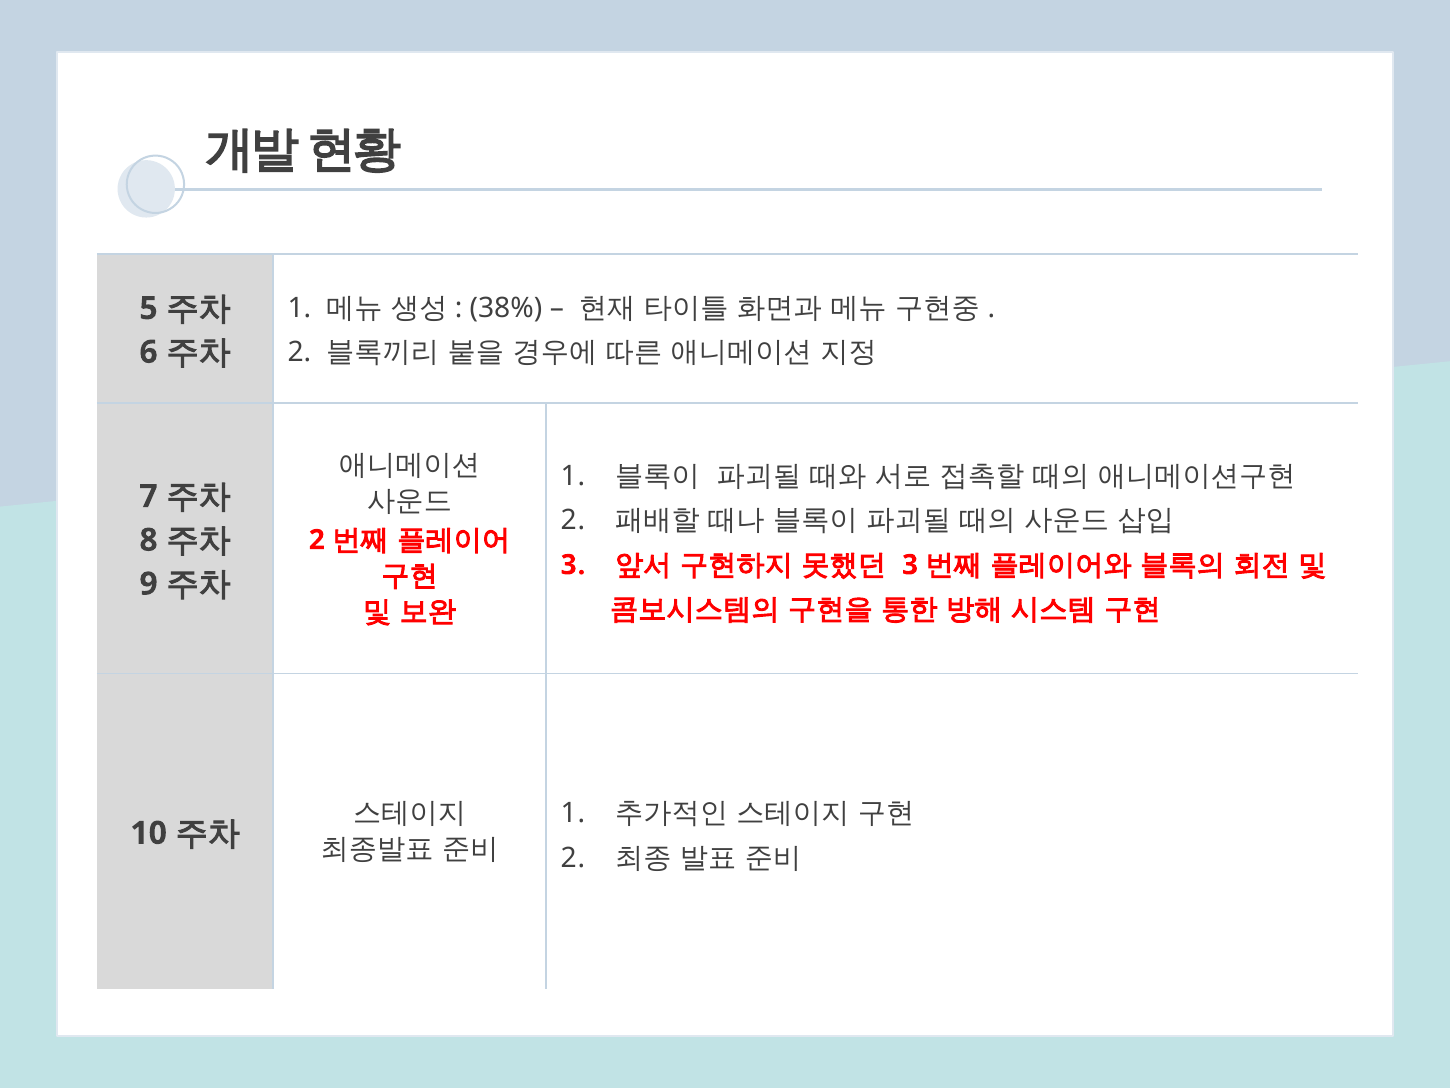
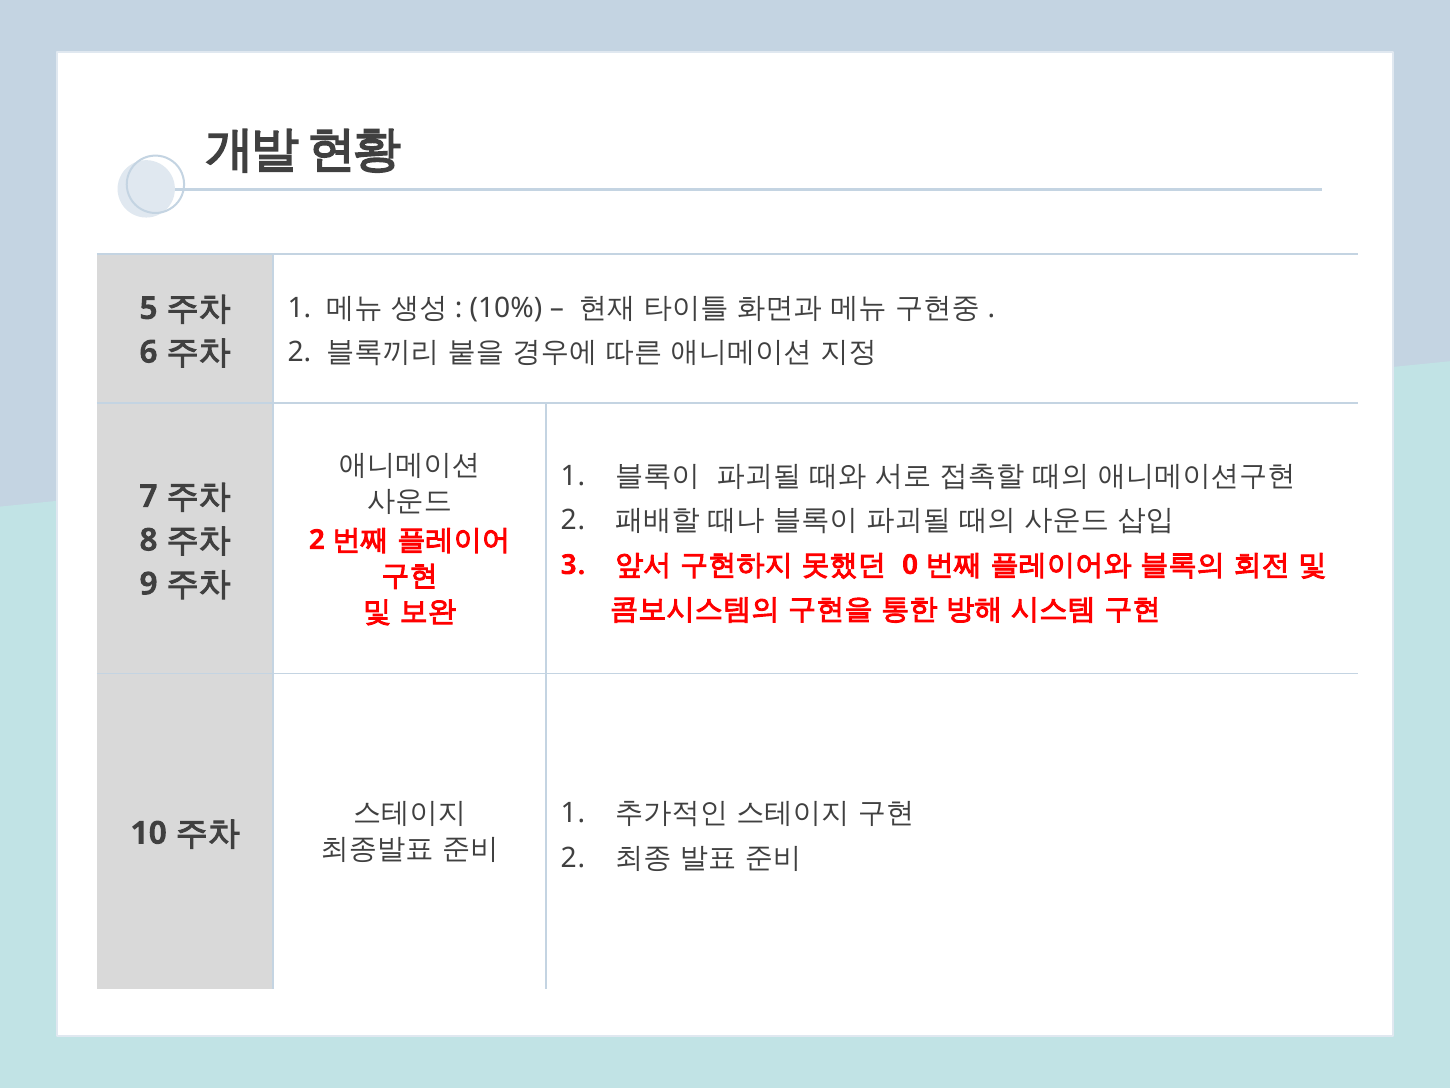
38%: 38% -> 10% (506, 308)
3: 3 -> 0 (910, 565)
